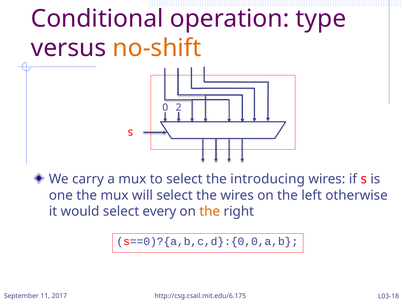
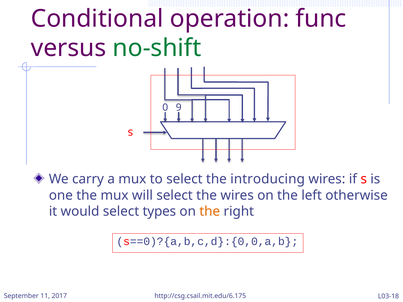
type: type -> func (321, 19)
no-shift colour: orange -> green (157, 48)
2: 2 -> 9 (179, 107)
every: every -> types (159, 212)
